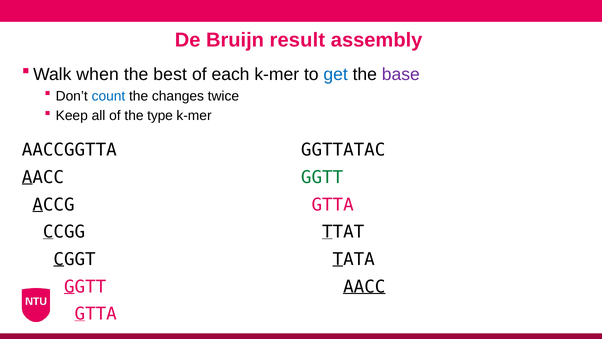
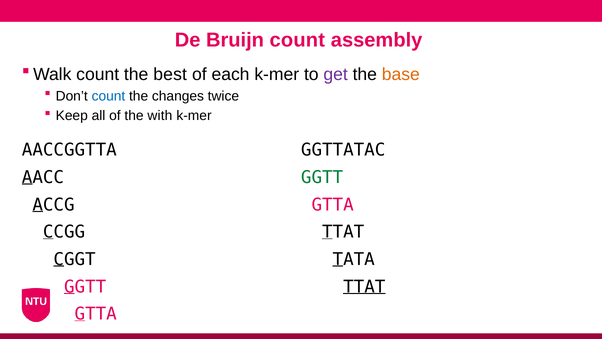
Bruijn result: result -> count (297, 40)
when: when -> count (98, 74)
get colour: blue -> purple (336, 74)
base colour: purple -> orange (401, 74)
type: type -> with (160, 116)
AACC: AACC -> TTAT (364, 287)
